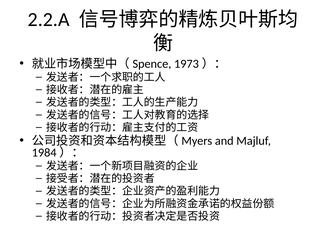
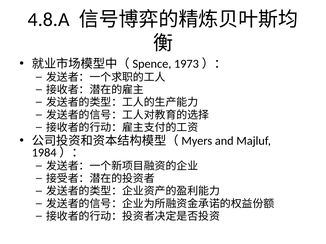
2.2.A: 2.2.A -> 4.8.A (49, 20)
